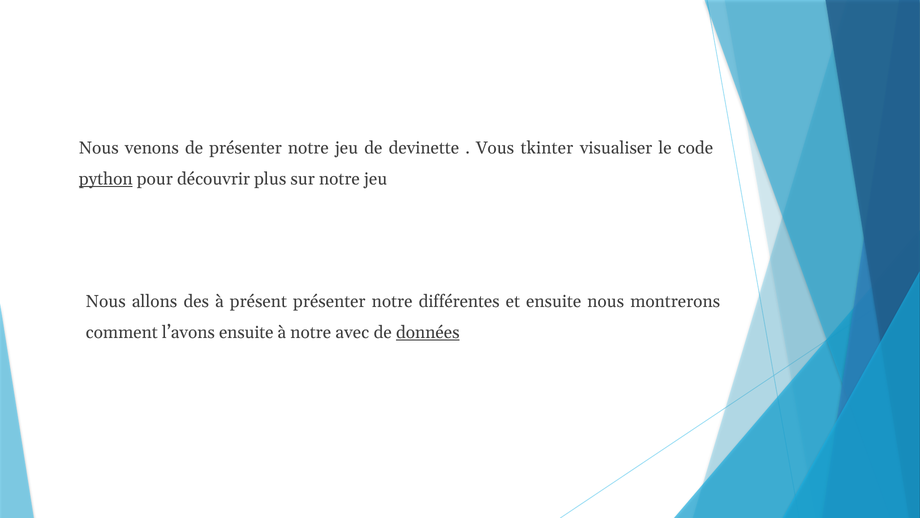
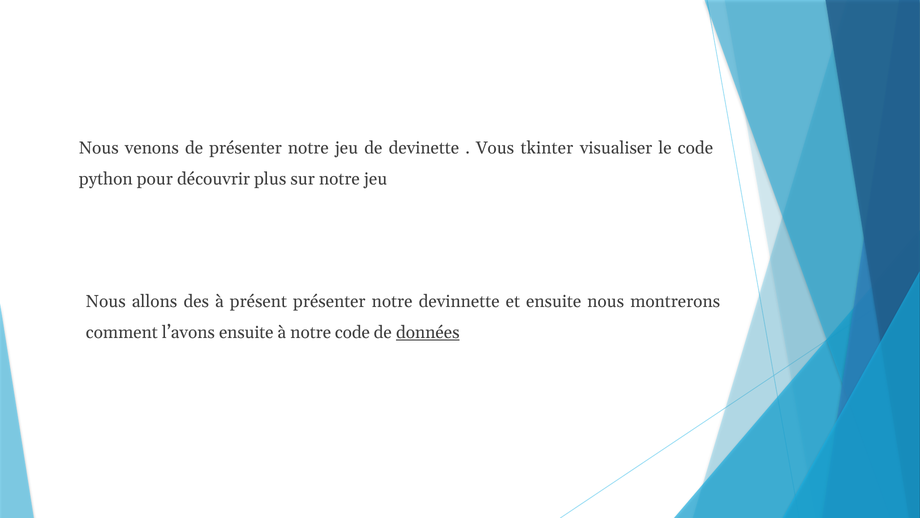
python underline: present -> none (106, 179)
différentes: différentes -> devinnette (459, 301)
notre avec: avec -> code (352, 332)
